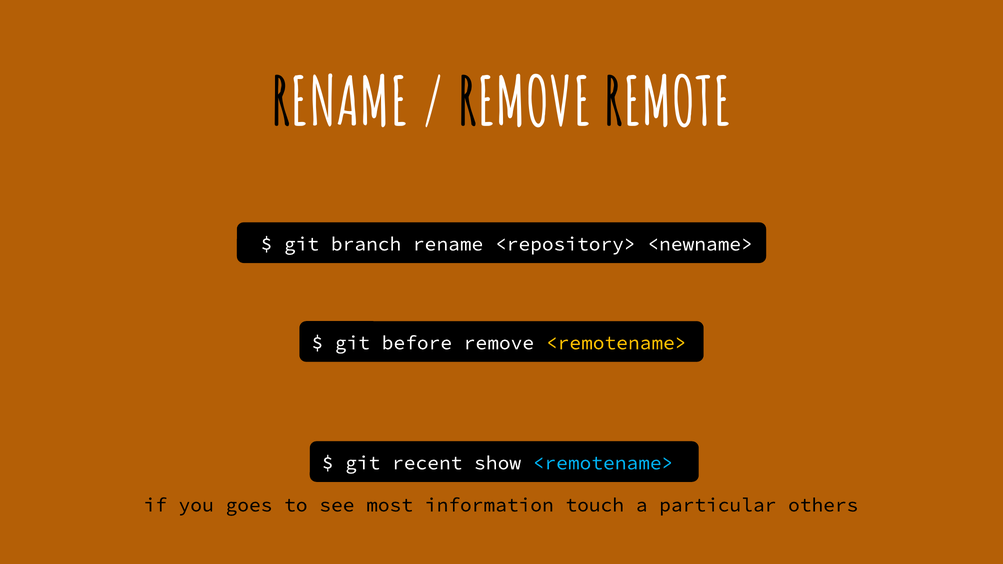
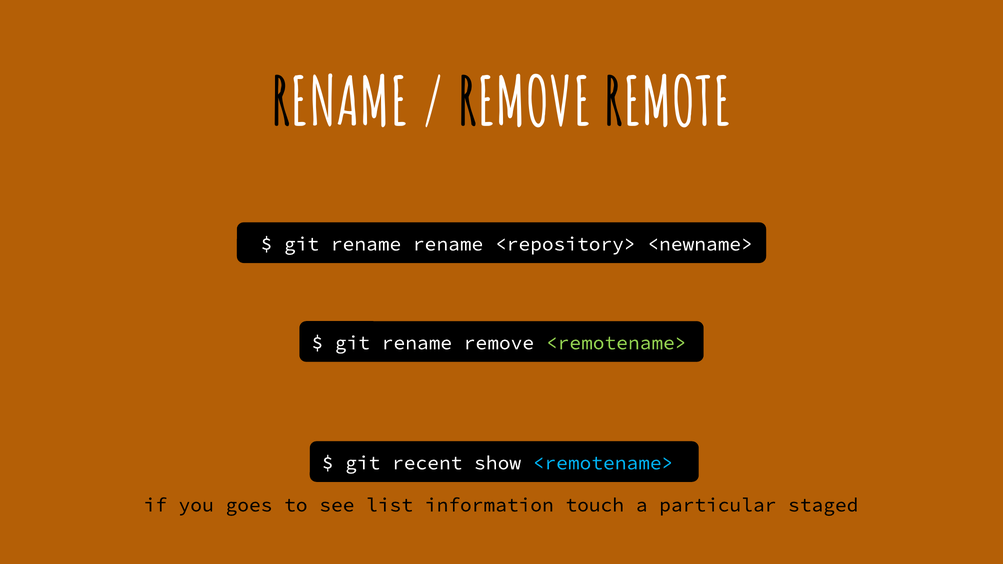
branch: branch -> rename (366, 244)
before: before -> rename (417, 343)
<remotename> colour: yellow -> light green (616, 343)
most: most -> list (390, 505)
others: others -> staged (823, 505)
